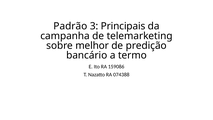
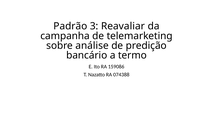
Principais: Principais -> Reavaliar (123, 26)
melhor: melhor -> análise (92, 46)
